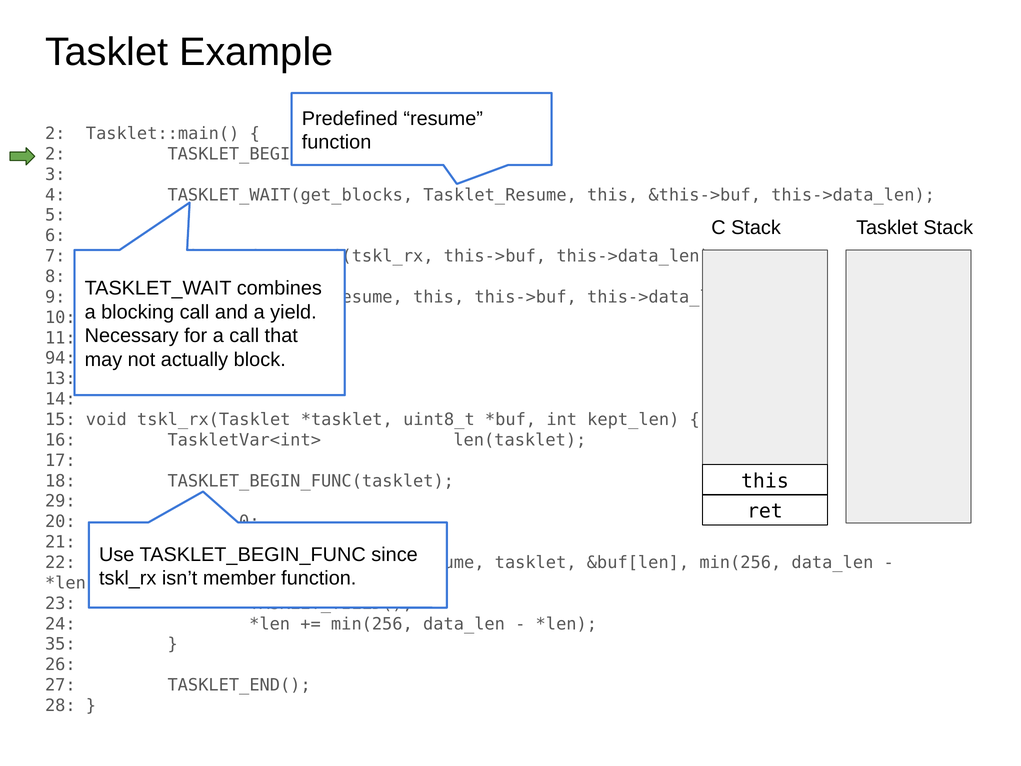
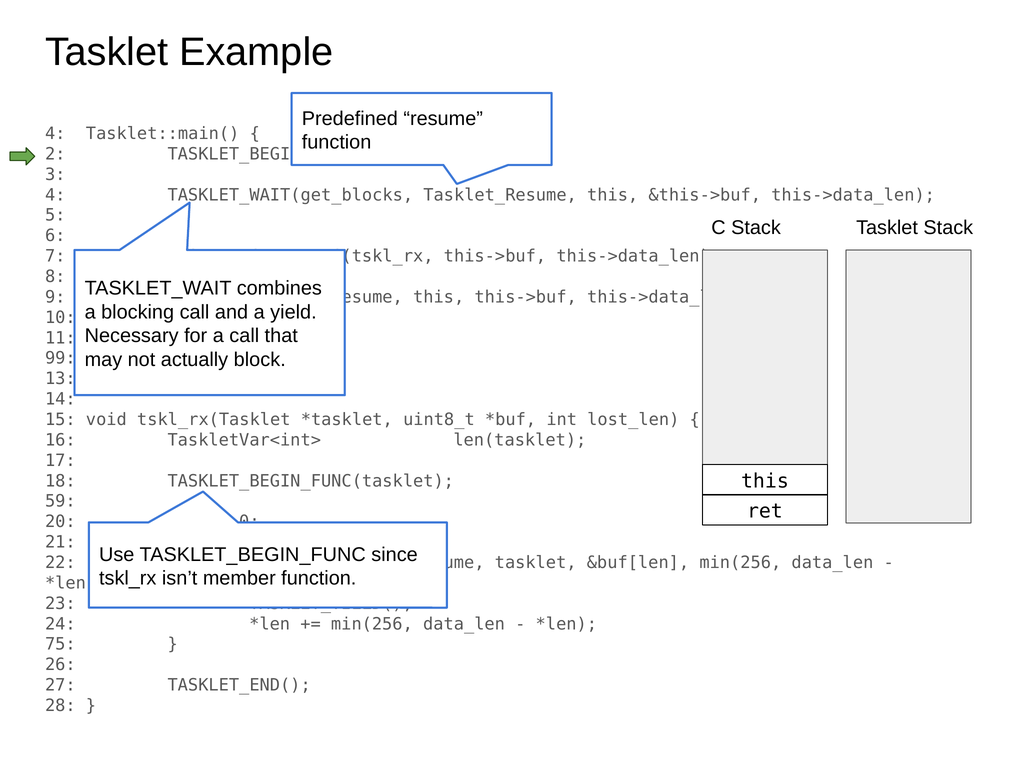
2: 2 -> 4 (55, 134)
94: 94 -> 99 (60, 358)
kept_len: kept_len -> lost_len (633, 420)
29: 29 -> 59 (60, 501)
35: 35 -> 75 (60, 644)
